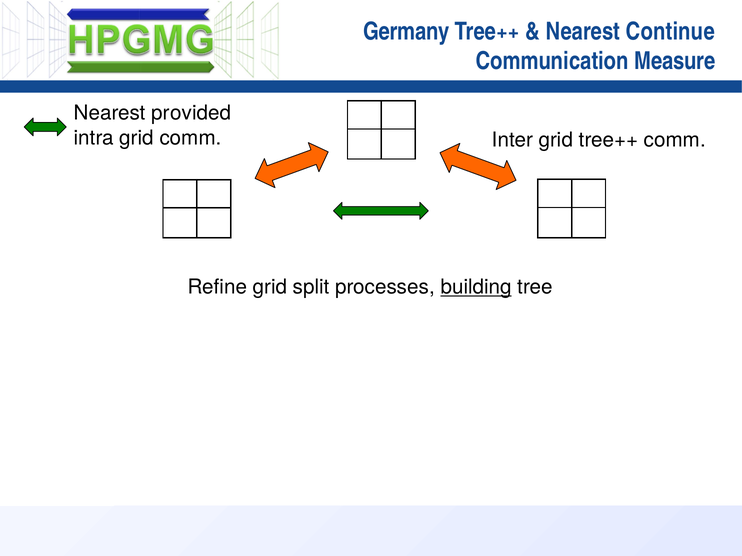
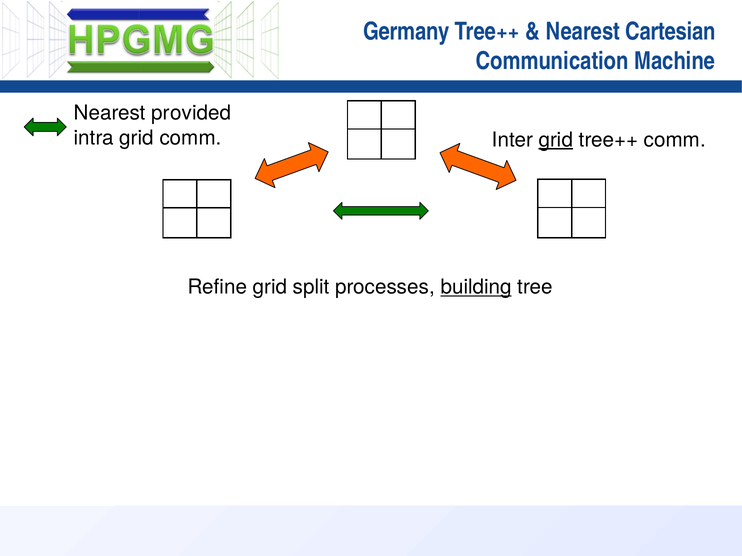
Continue: Continue -> Cartesian (670, 32)
Measure: Measure -> Machine (675, 61)
grid underline: none -> present (556, 140)
